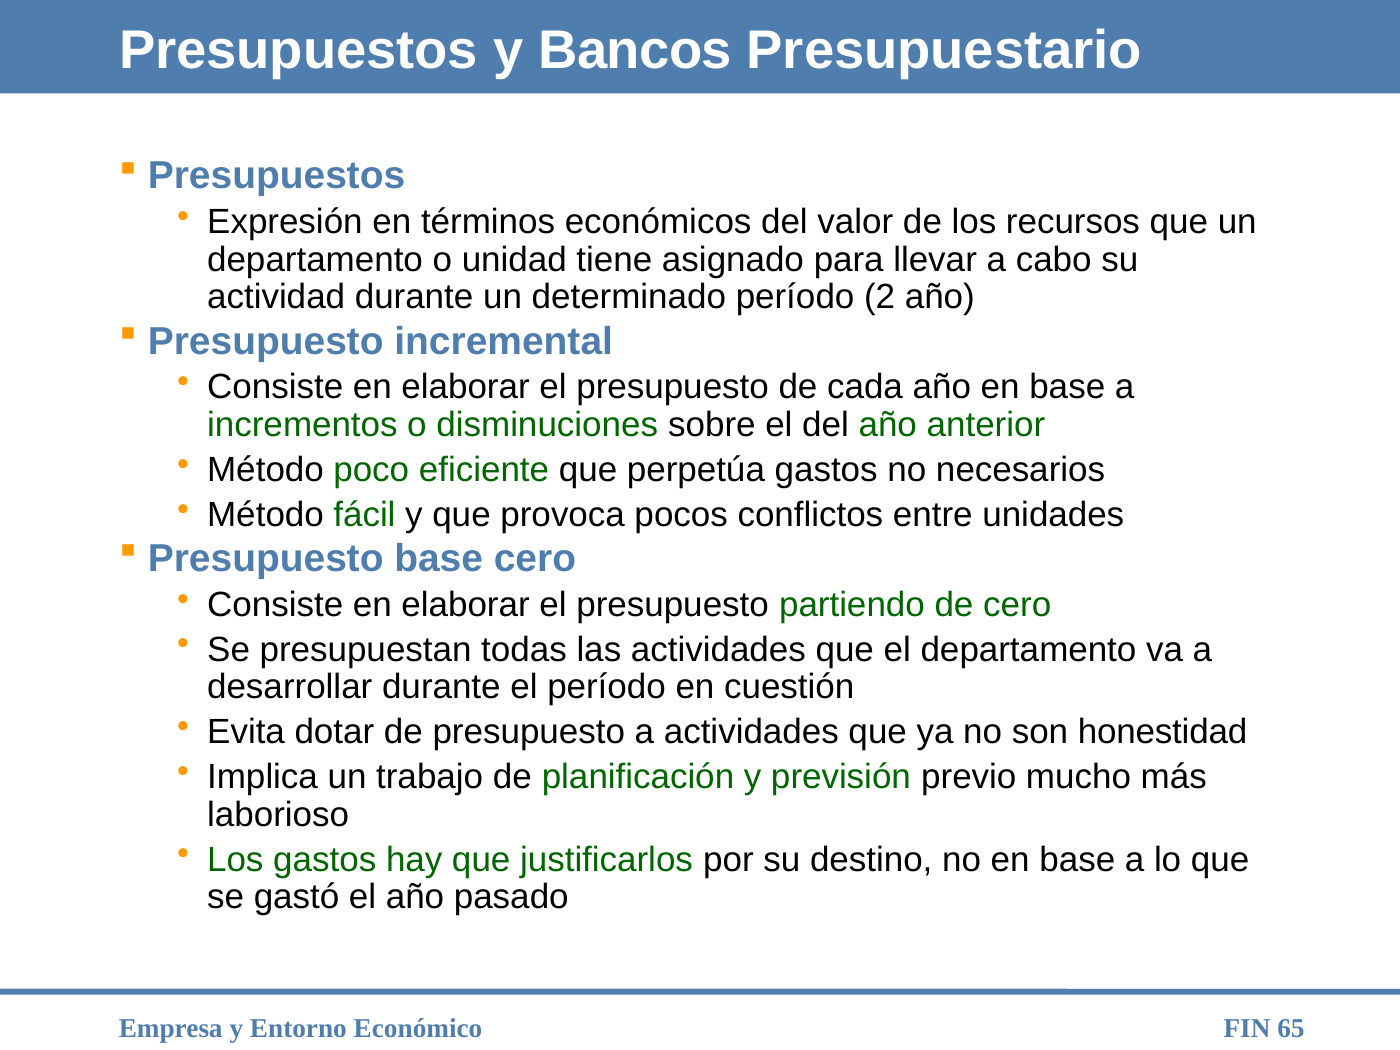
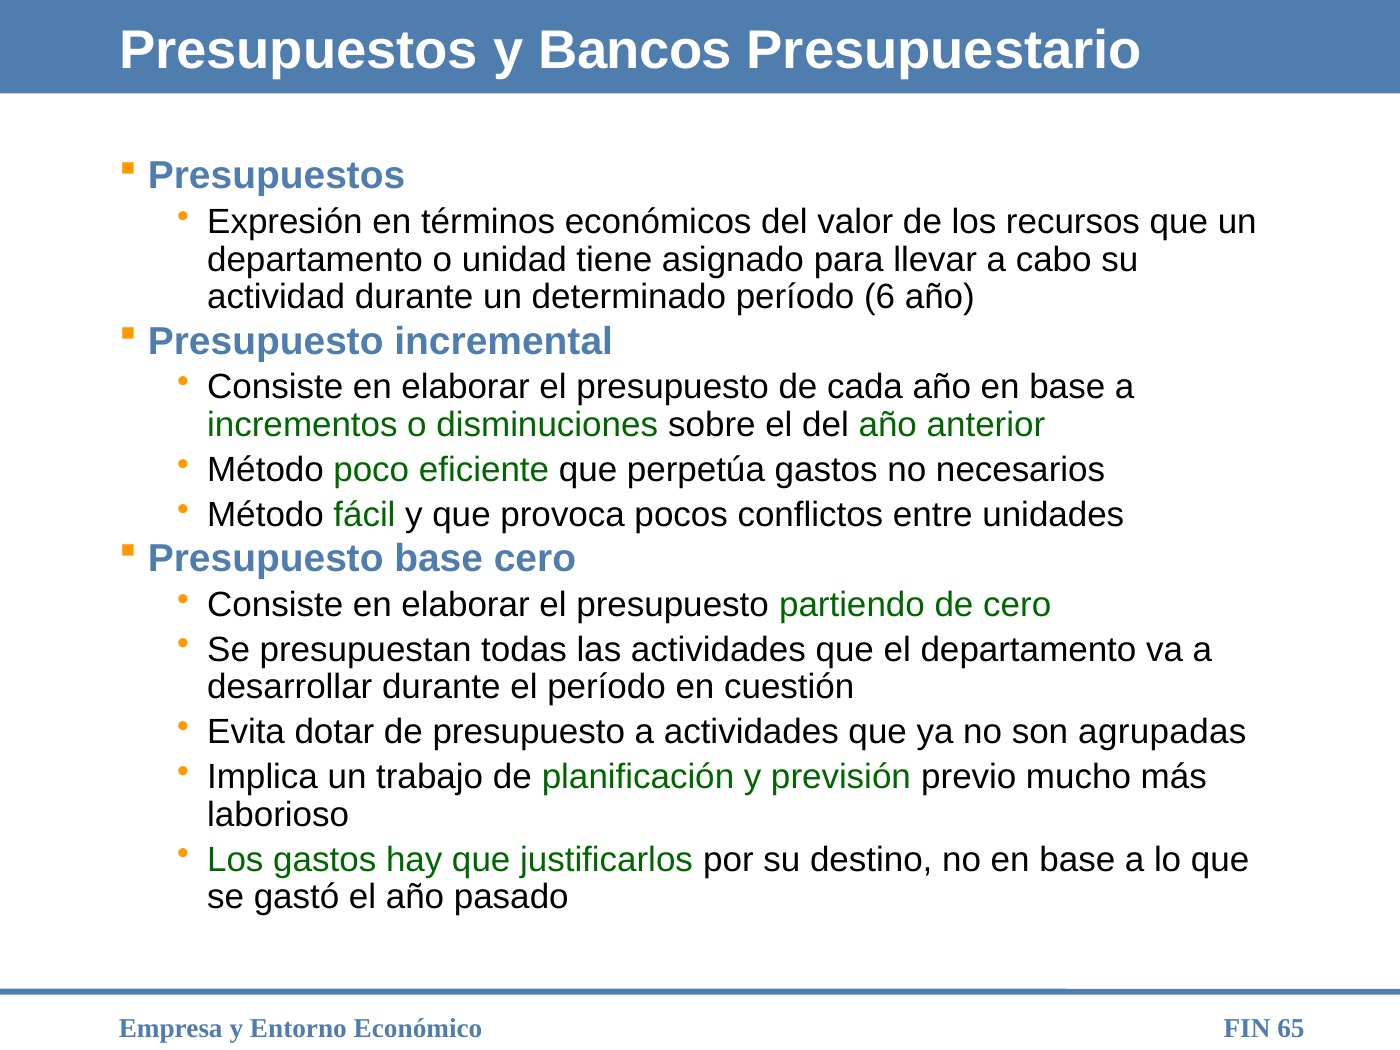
2: 2 -> 6 (880, 297)
honestidad: honestidad -> agrupadas (1162, 732)
